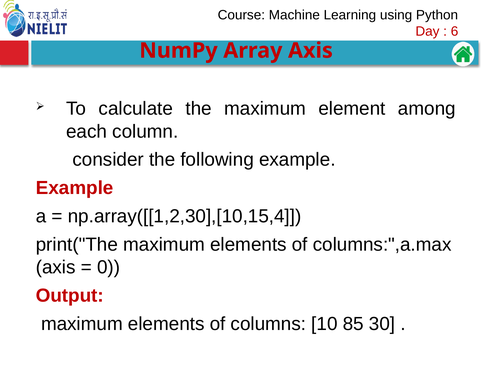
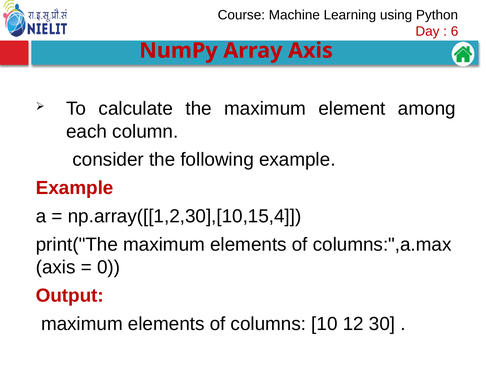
85: 85 -> 12 (353, 323)
